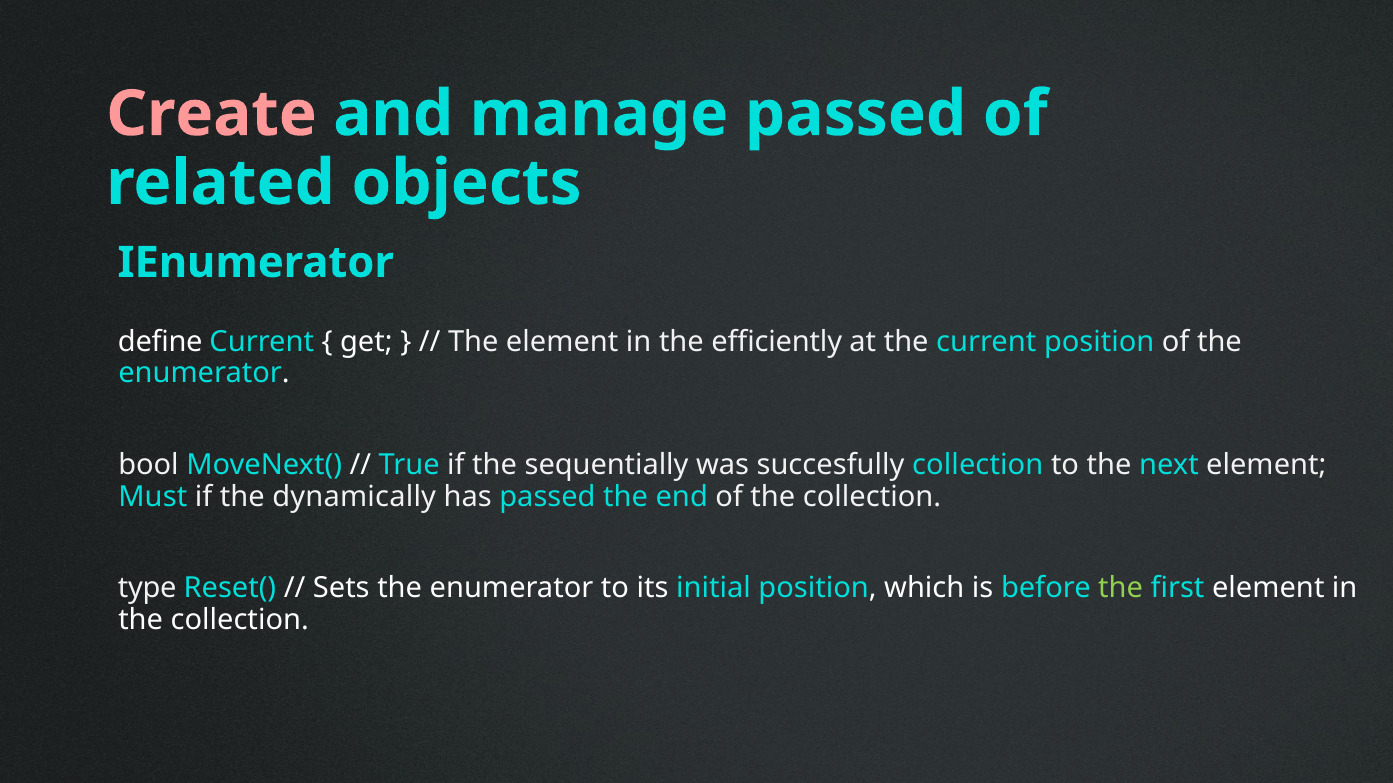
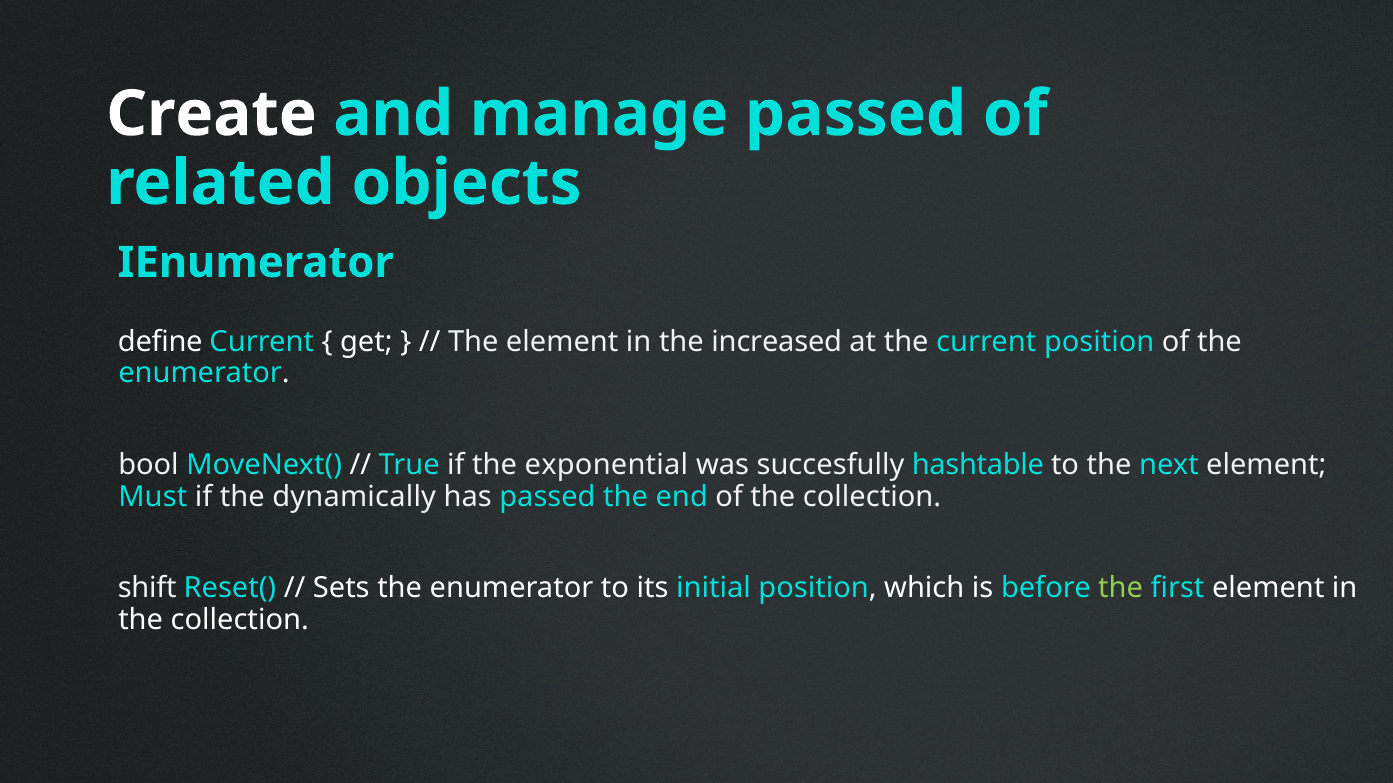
Create colour: pink -> white (212, 114)
efficiently: efficiently -> increased (777, 342)
sequentially: sequentially -> exponential (606, 465)
succesfully collection: collection -> hashtable (978, 465)
type: type -> shift (147, 589)
